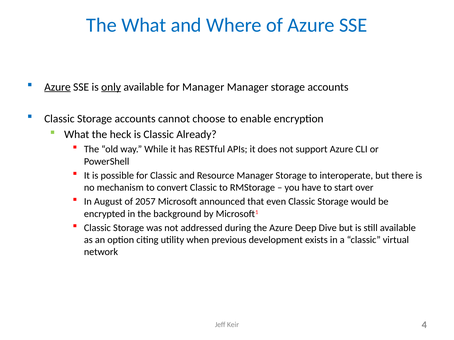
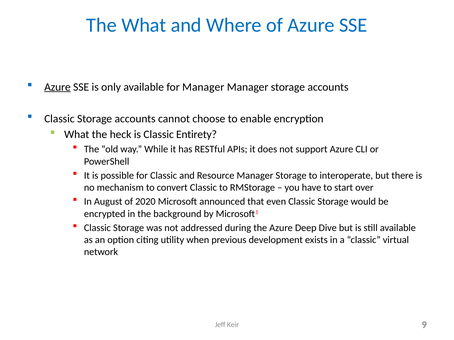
only underline: present -> none (111, 87)
Already: Already -> Entirety (197, 135)
2057: 2057 -> 2020 (145, 202)
4: 4 -> 9 (424, 325)
